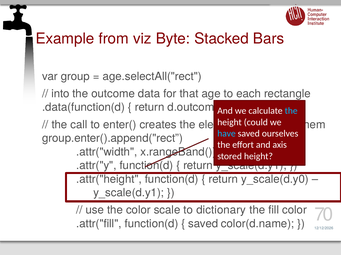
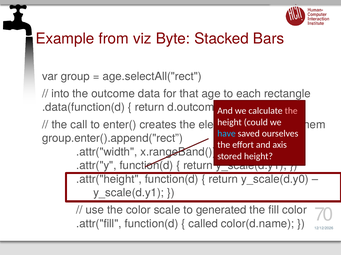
the colour: light blue -> pink (291, 111)
dictionary: dictionary -> generated (221, 211)
saved: saved -> called (203, 224)
